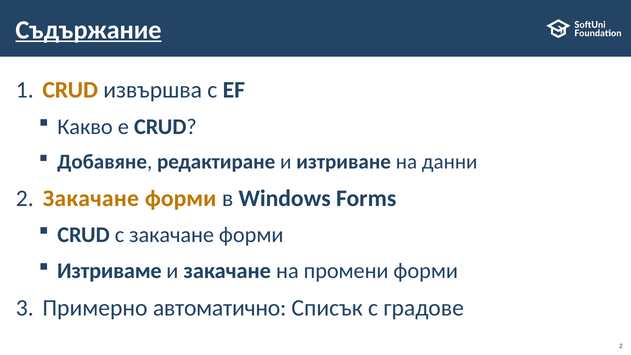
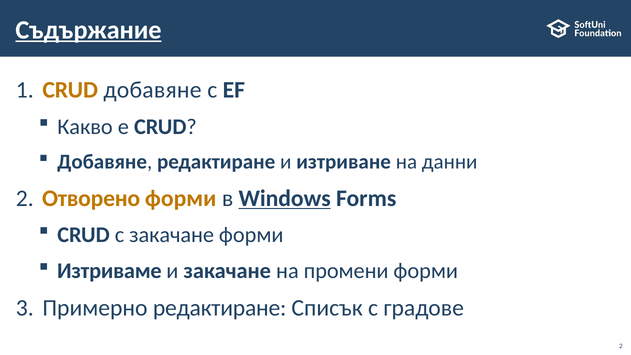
CRUD извършва: извършва -> добавяне (152, 90)
2 Закачане: Закачане -> Отворено (91, 198)
Windows underline: none -> present (285, 198)
автоматично: автоматично -> редактиране (220, 308)
